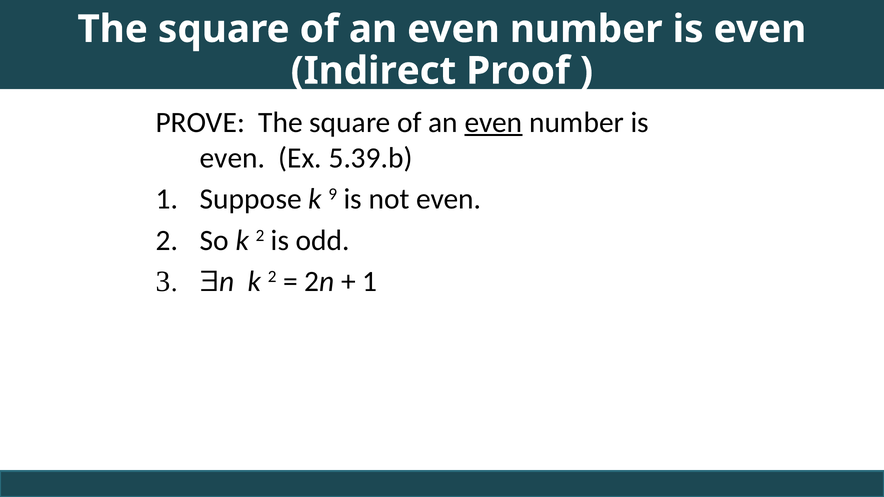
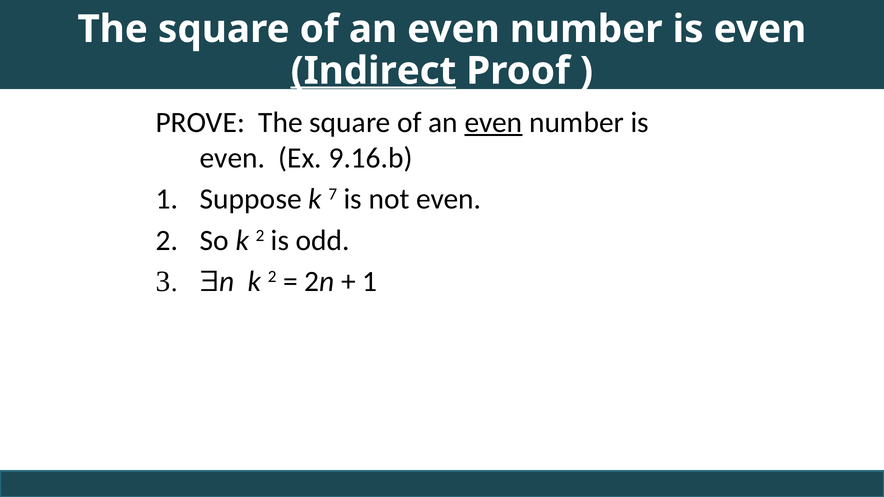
Indirect underline: none -> present (373, 71)
5.39.b: 5.39.b -> 9.16.b (371, 158)
9: 9 -> 7 (333, 194)
